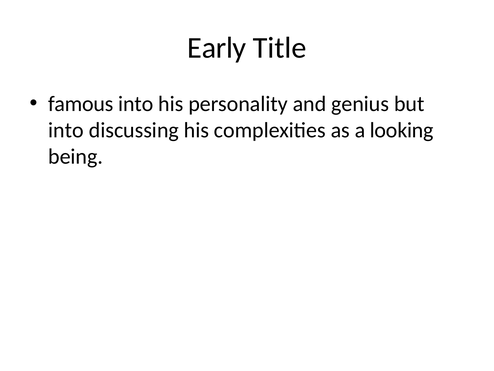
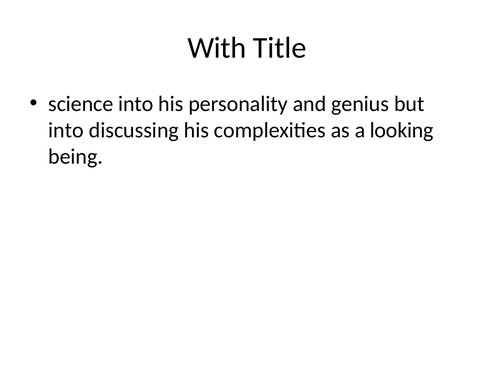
Early: Early -> With (217, 48)
famous: famous -> science (81, 104)
